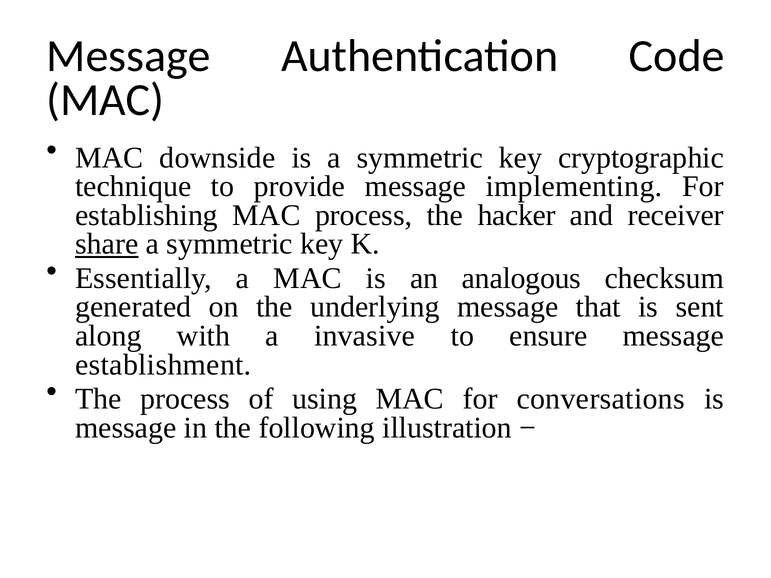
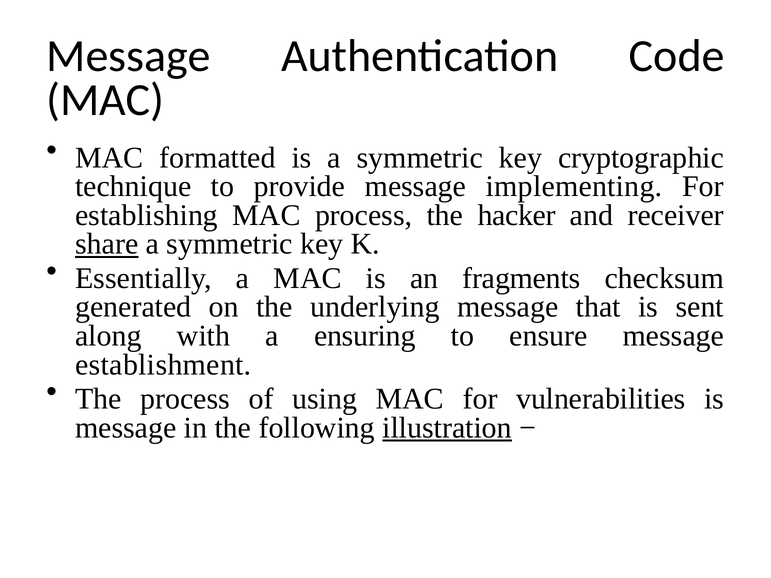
downside: downside -> formatted (217, 158)
analogous: analogous -> fragments (521, 278)
invasive: invasive -> ensuring (365, 336)
conversations: conversations -> vulnerabilities (601, 399)
illustration underline: none -> present (447, 428)
